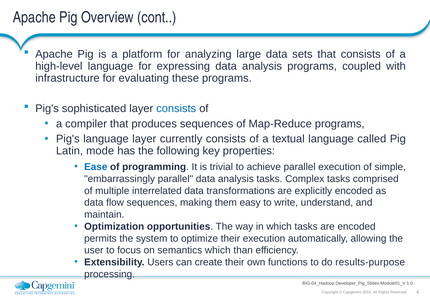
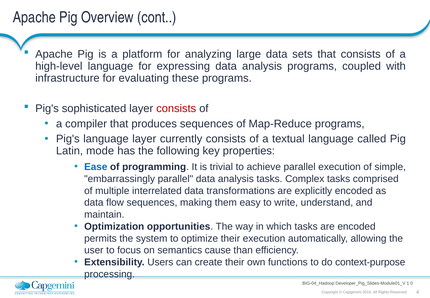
consists colour: blue -> red (176, 108)
semantics which: which -> cause (218, 250)
results-purpose: results-purpose -> context-purpose (370, 262)
